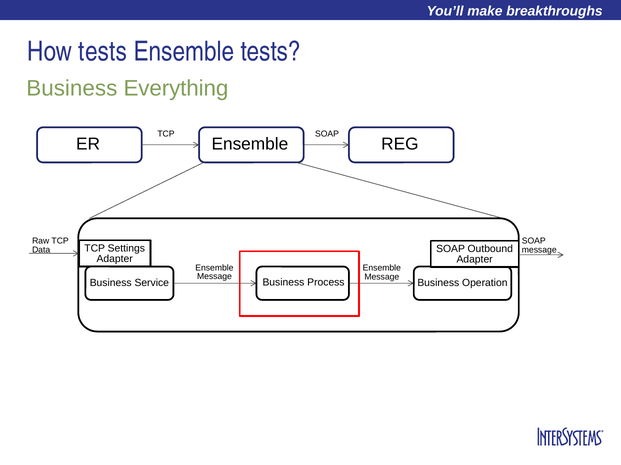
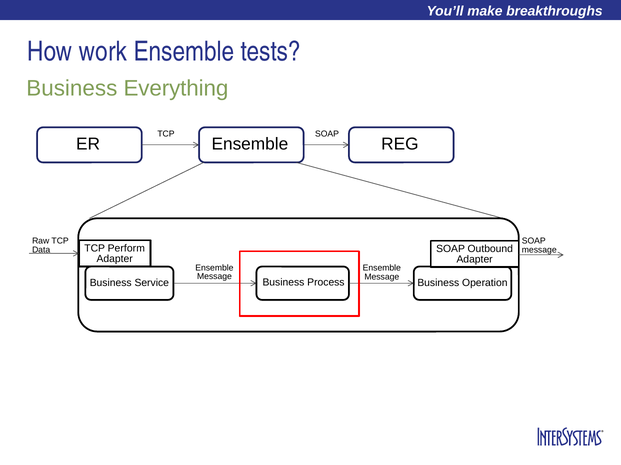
How tests: tests -> work (103, 52)
Settings: Settings -> Perform (126, 249)
